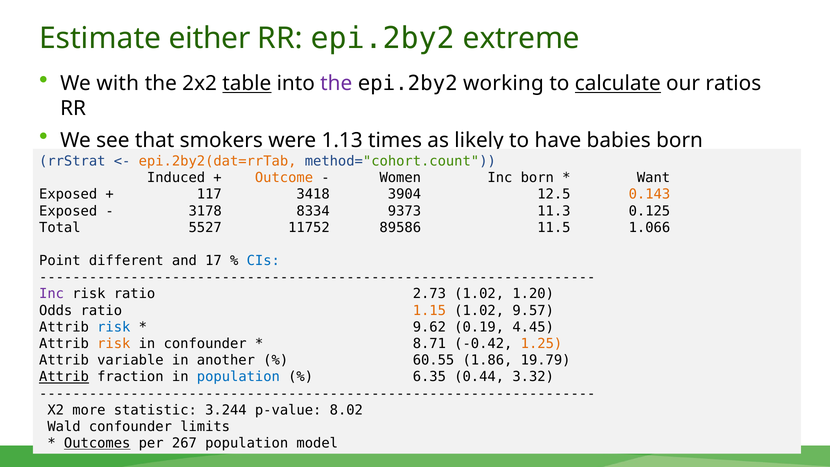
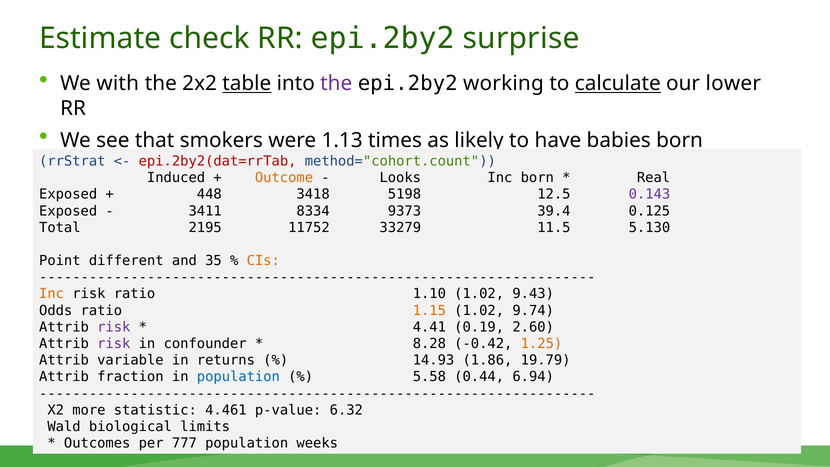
either: either -> check (209, 39)
extreme: extreme -> surprise (521, 39)
ratios: ratios -> lower (733, 84)
epi.2by2(dat=rrTab colour: orange -> red (218, 161)
Women: Women -> Looks (400, 178)
Want: Want -> Real (654, 178)
117: 117 -> 448 (209, 194)
3904: 3904 -> 5198 (404, 194)
0.143 colour: orange -> purple (649, 194)
3178: 3178 -> 3411 (205, 211)
11.3: 11.3 -> 39.4 (554, 211)
5527: 5527 -> 2195 (205, 227)
89586: 89586 -> 33279 (400, 227)
1.066: 1.066 -> 5.130 (649, 227)
17: 17 -> 35 (213, 261)
CIs colour: blue -> orange (263, 261)
Inc colour: purple -> orange (52, 294)
2.73: 2.73 -> 1.10 (429, 294)
1.20: 1.20 -> 9.43 (533, 294)
9.57: 9.57 -> 9.74 (533, 310)
risk colour: blue -> purple (114, 327)
9.62: 9.62 -> 4.41 (429, 327)
4.45: 4.45 -> 2.60 (533, 327)
risk colour: orange -> purple (114, 344)
8.71: 8.71 -> 8.28 (429, 344)
another: another -> returns (226, 360)
60.55: 60.55 -> 14.93 (434, 360)
Attrib underline: present -> none (64, 377)
6.35: 6.35 -> 5.58 (429, 377)
3.32: 3.32 -> 6.94 (533, 377)
3.244: 3.244 -> 4.461 (226, 410)
8.02: 8.02 -> 6.32 (346, 410)
Wald confounder: confounder -> biological (130, 427)
Outcomes underline: present -> none (97, 443)
267: 267 -> 777 (184, 443)
model: model -> weeks (317, 443)
